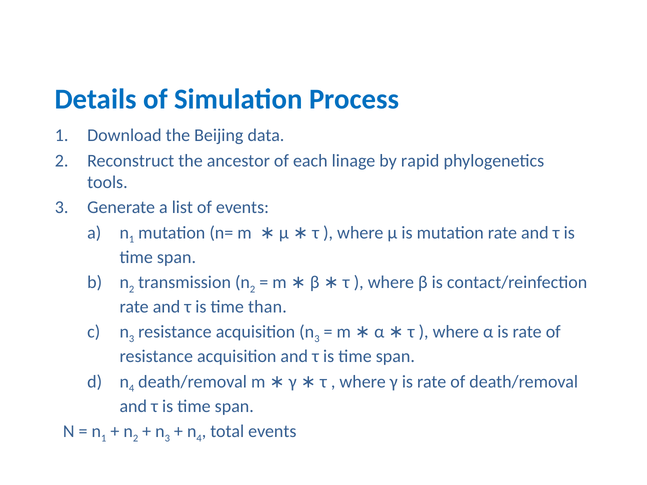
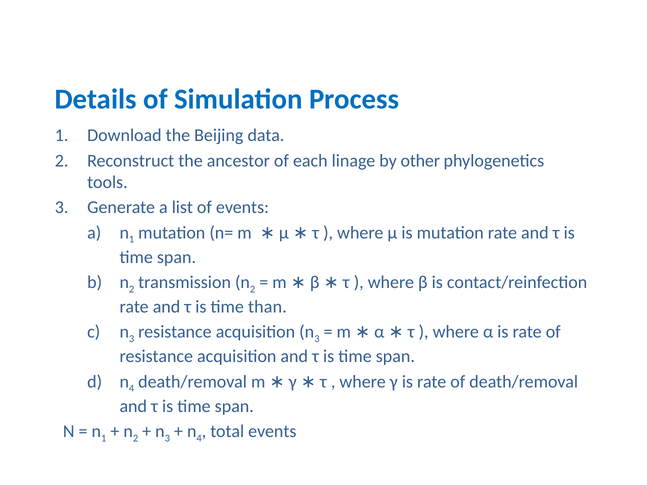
rapid: rapid -> other (420, 161)
